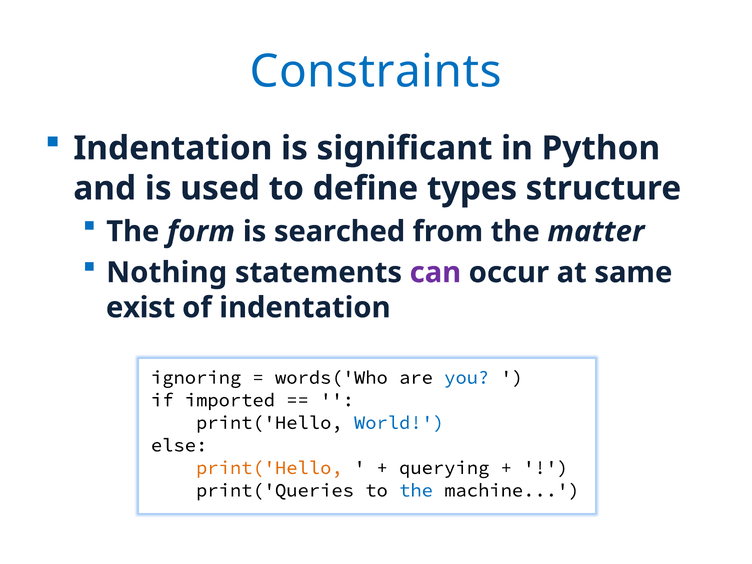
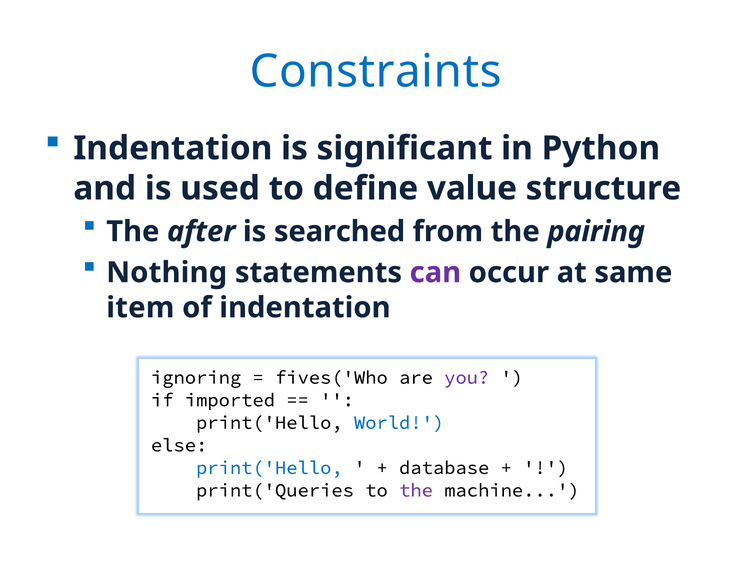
types: types -> value (472, 188)
form: form -> after (201, 232)
matter: matter -> pairing (596, 232)
exist: exist -> item (140, 308)
words('Who: words('Who -> fives('Who (331, 377)
you colour: blue -> purple (467, 377)
print('Hello colour: orange -> blue (269, 468)
querying: querying -> database (444, 468)
the colour: blue -> purple (416, 490)
